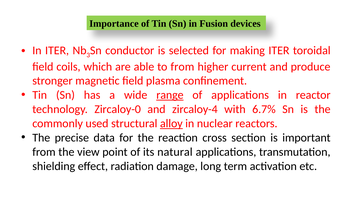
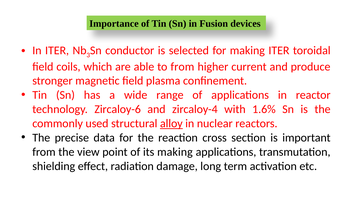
range underline: present -> none (170, 95)
Zircaloy-0: Zircaloy-0 -> Zircaloy-6 (118, 109)
6.7%: 6.7% -> 1.6% (264, 109)
its natural: natural -> making (175, 152)
